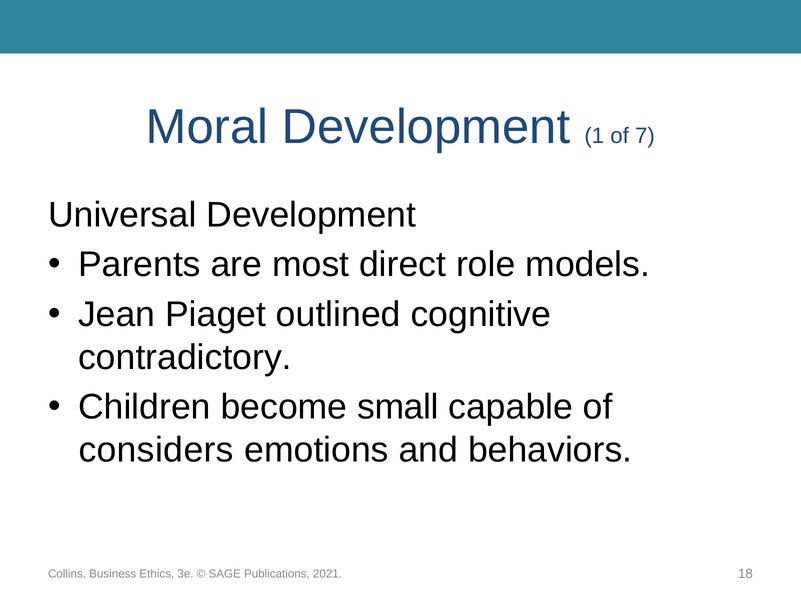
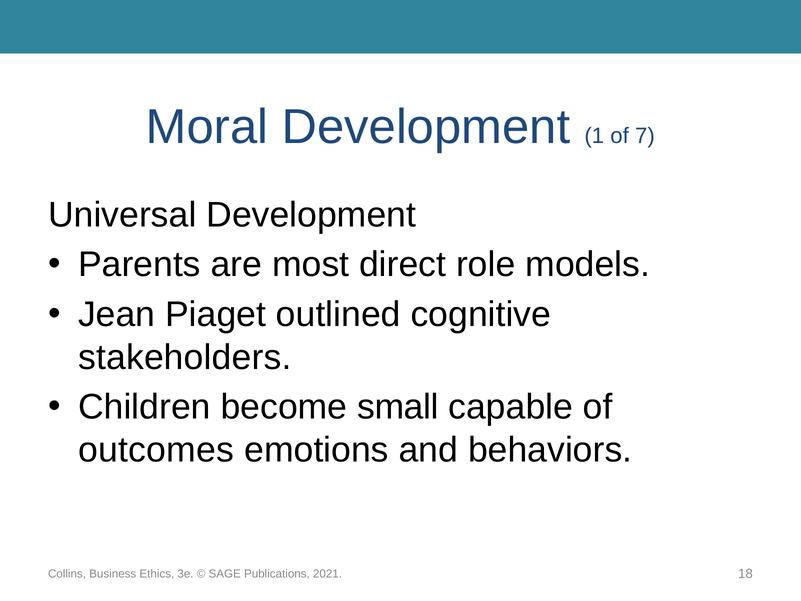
contradictory: contradictory -> stakeholders (185, 357)
considers: considers -> outcomes (156, 450)
